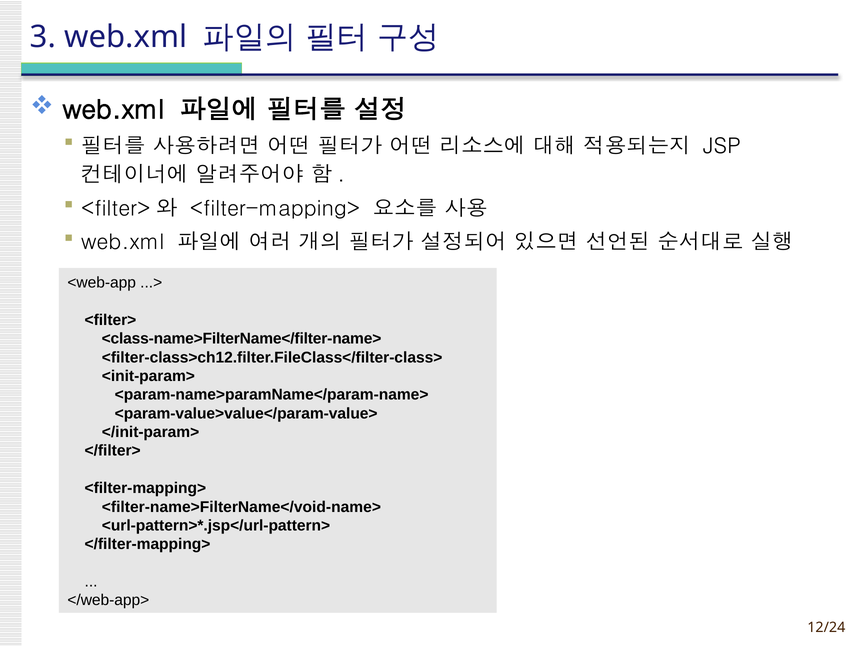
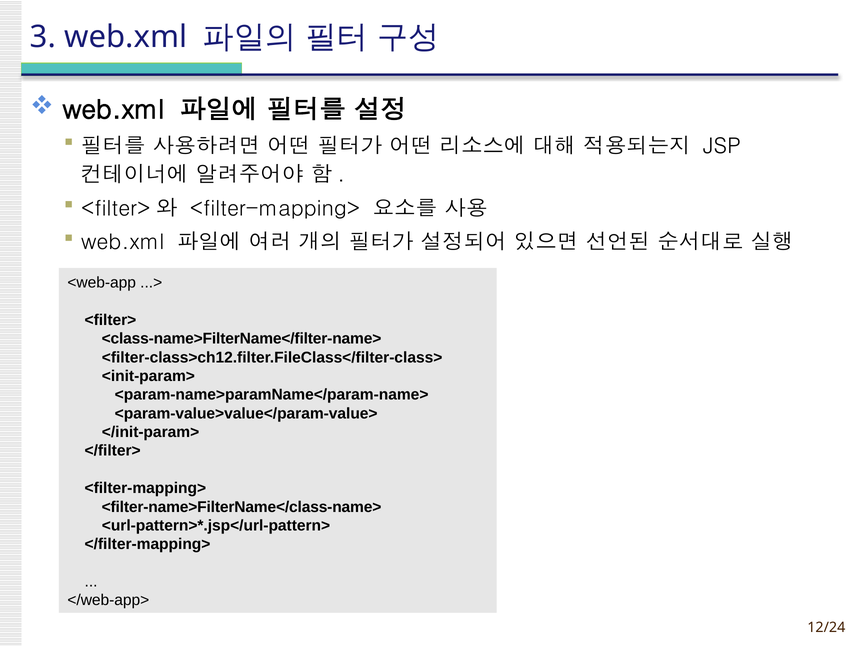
<filter-name>FilterName</void-name>: <filter-name>FilterName</void-name> -> <filter-name>FilterName</class-name> (241, 507)
